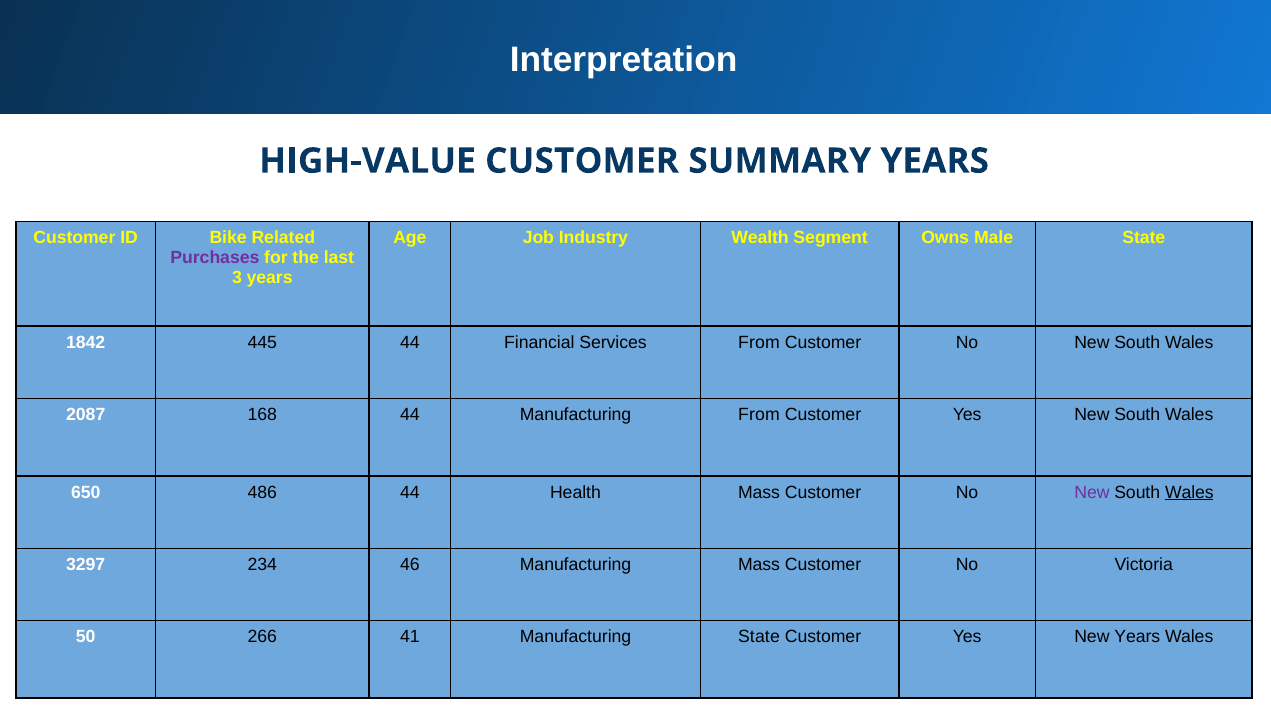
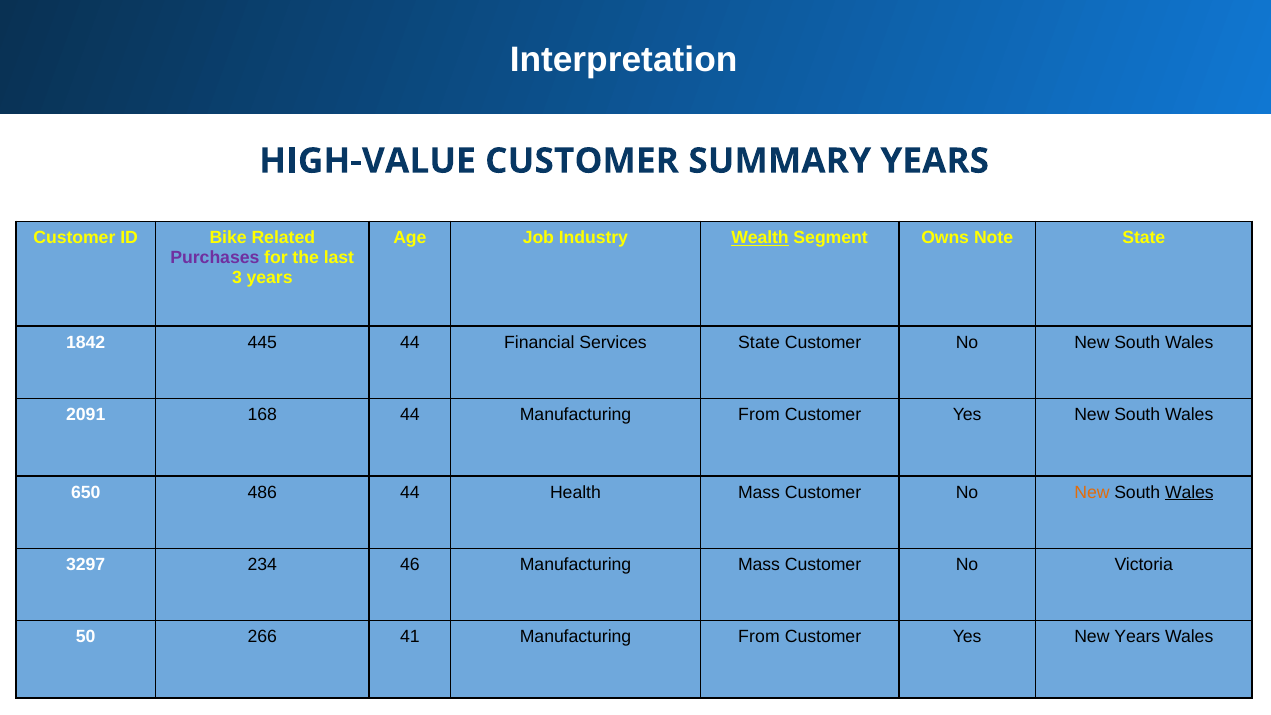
Wealth underline: none -> present (760, 238)
Male: Male -> Note (994, 238)
Services From: From -> State (759, 343)
2087: 2087 -> 2091 (86, 415)
New colour: purple -> orange (1092, 492)
41 Manufacturing State: State -> From (759, 637)
